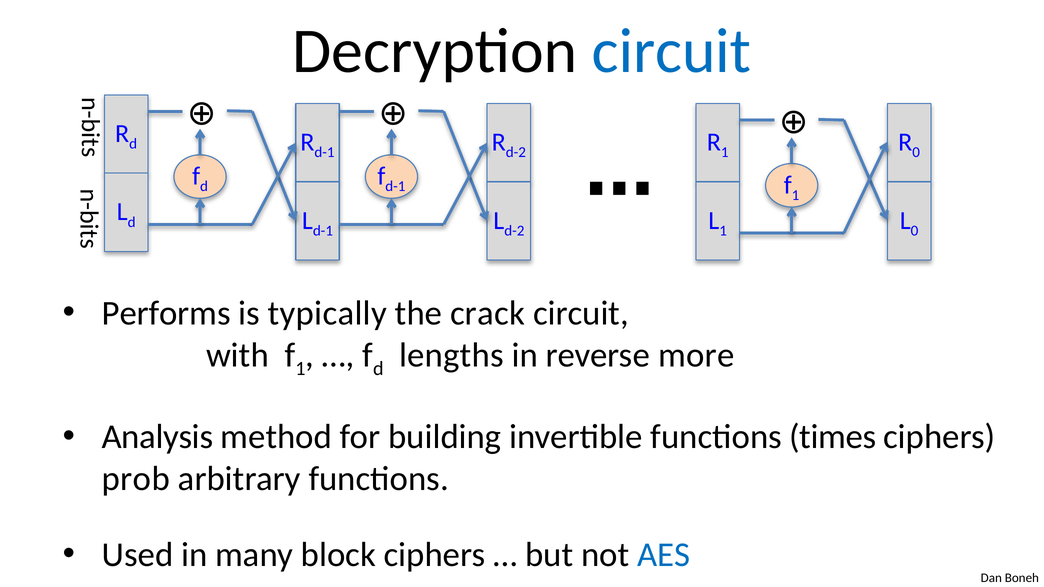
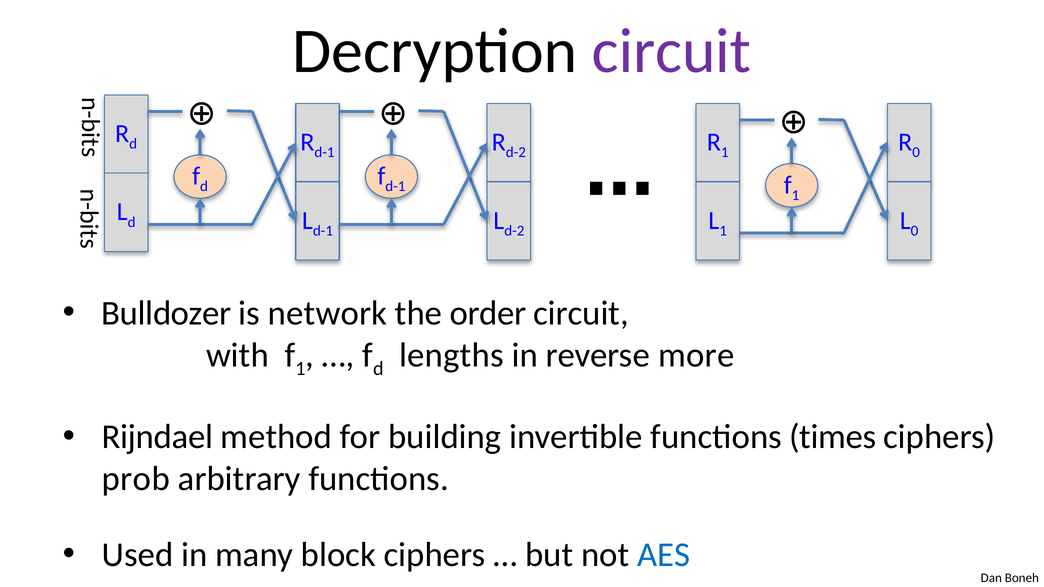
circuit colour: blue -> purple (671, 51)
Performs: Performs -> Bulldozer (166, 313)
typically: typically -> network (327, 313)
crack: crack -> order (488, 313)
Analysis: Analysis -> Rijndael (157, 437)
